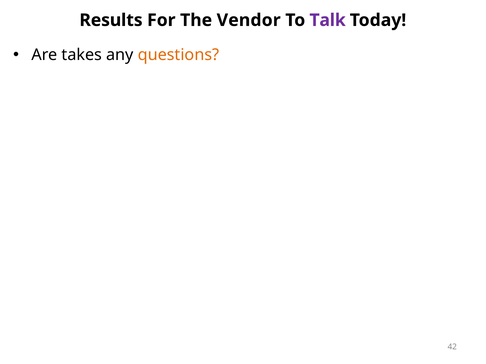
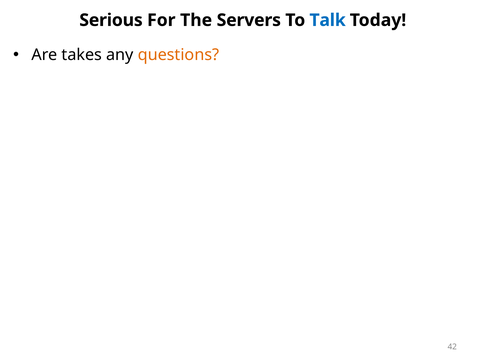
Results: Results -> Serious (111, 20)
Vendor: Vendor -> Servers (249, 20)
Talk colour: purple -> blue (328, 20)
